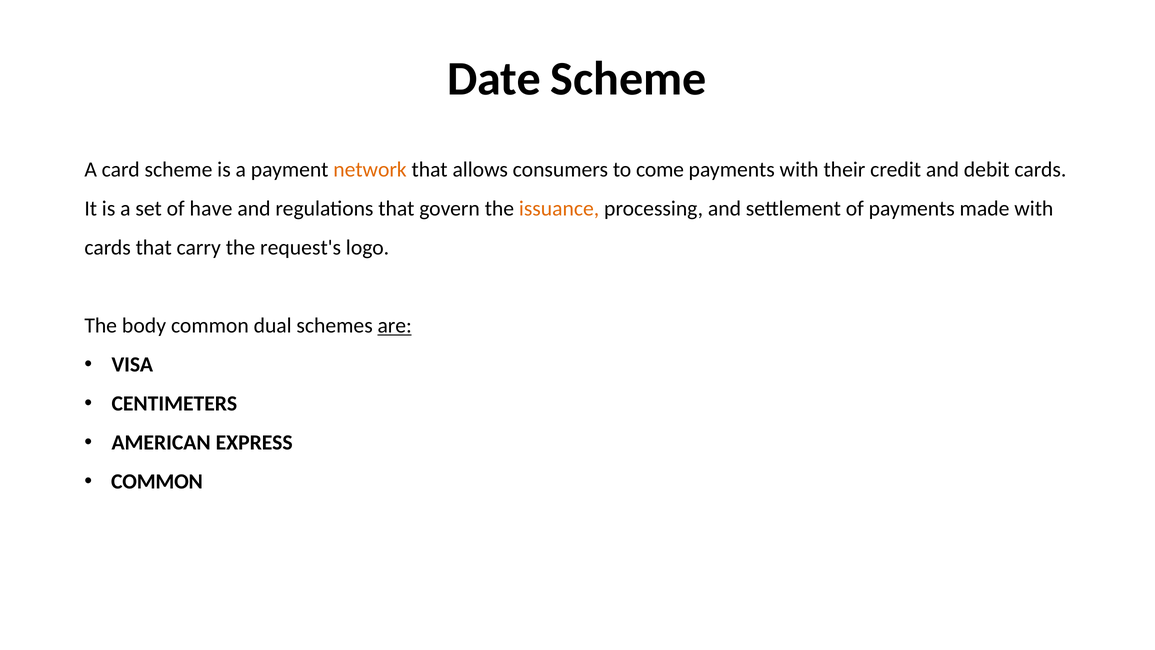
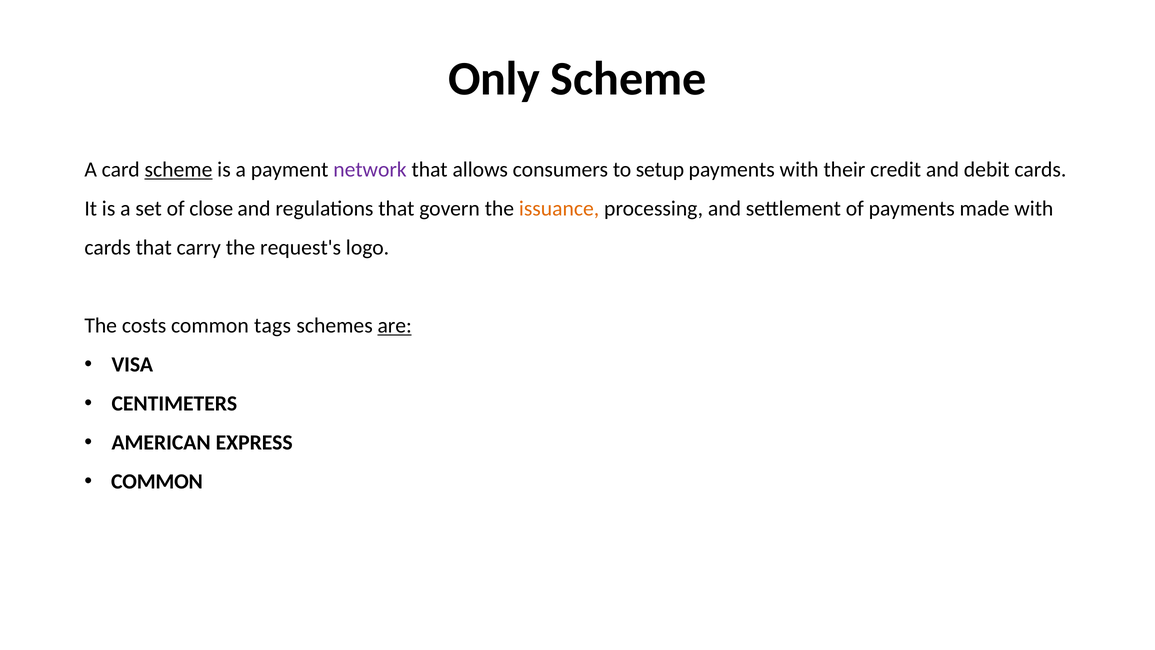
Date: Date -> Only (494, 79)
scheme underline: none -> present (178, 170)
network colour: orange -> purple (370, 170)
come: come -> setup (660, 170)
have: have -> close (211, 209)
body: body -> costs (144, 326)
dual: dual -> tags (273, 326)
